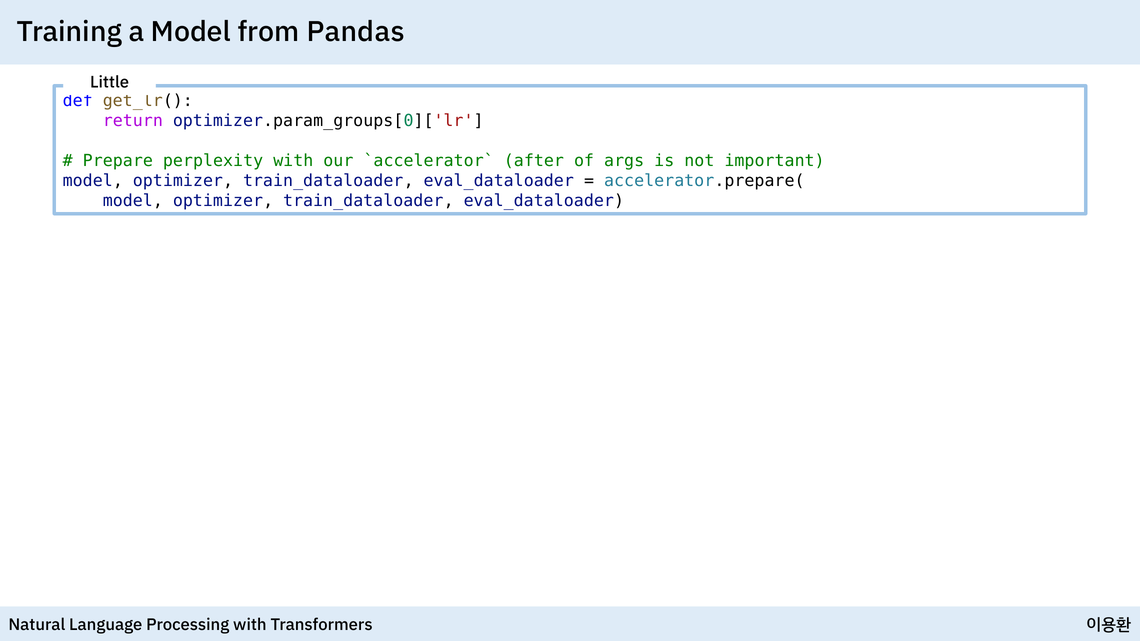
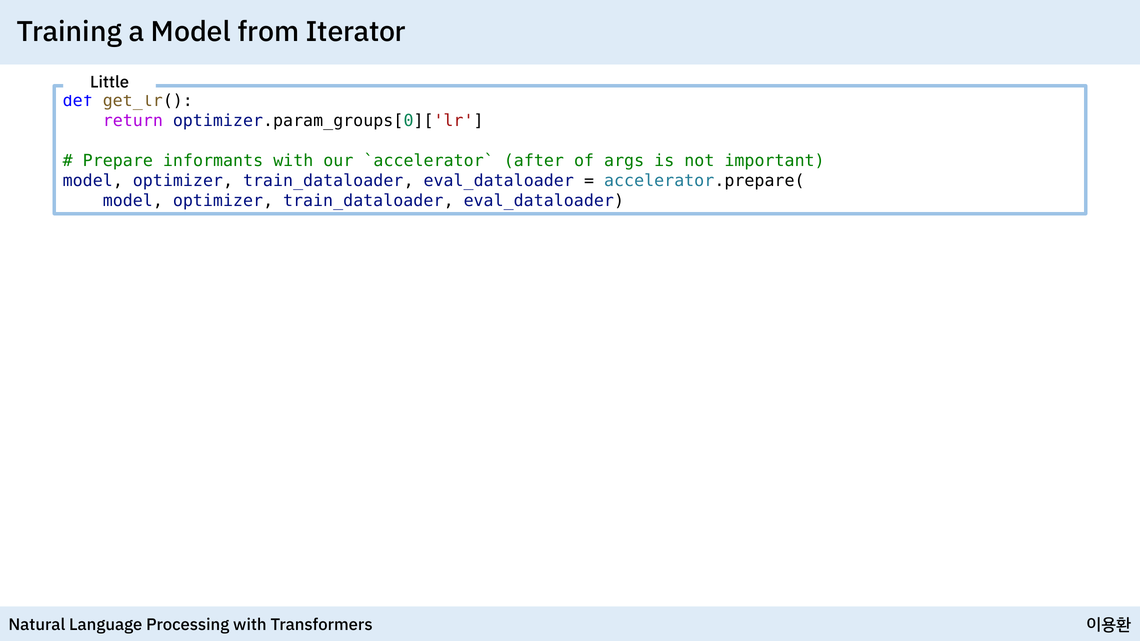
Pandas: Pandas -> Iterator (356, 32)
perplexity: perplexity -> informants (213, 161)
